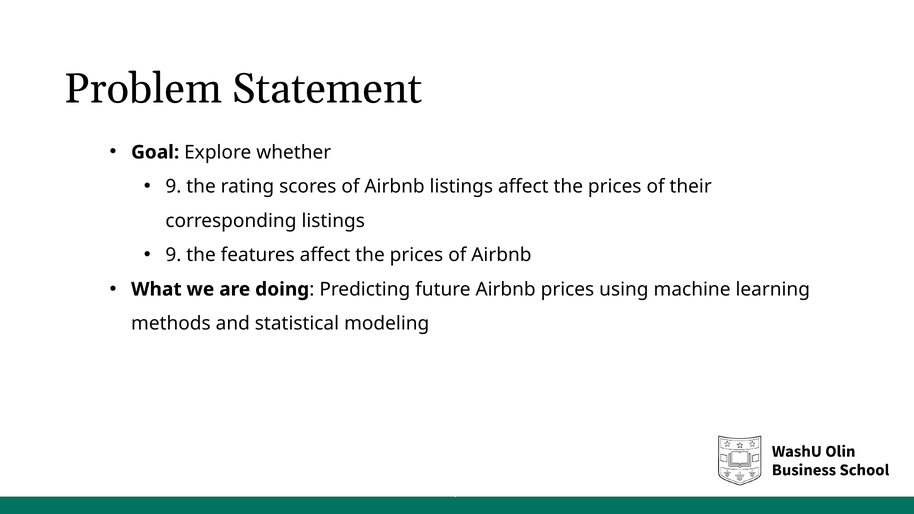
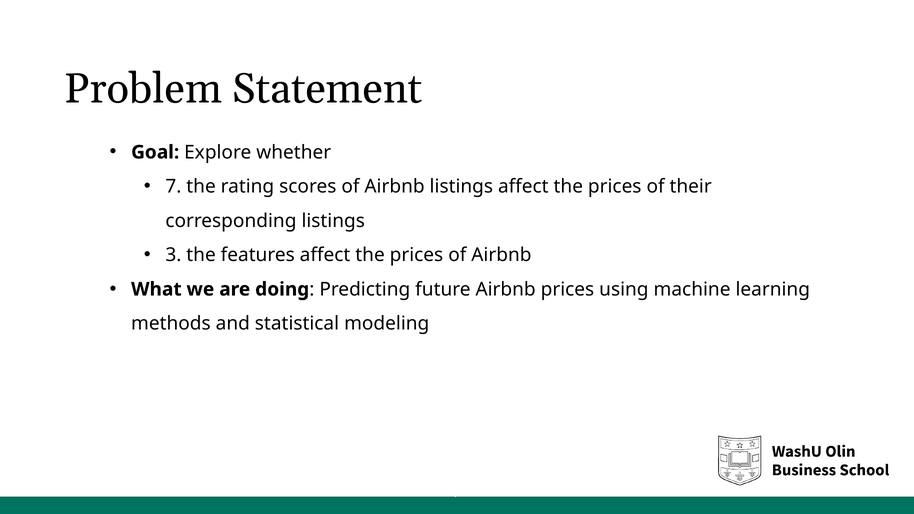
9: 9 -> 7 (173, 187)
9: 9 -> 3 (173, 255)
